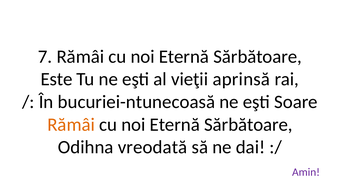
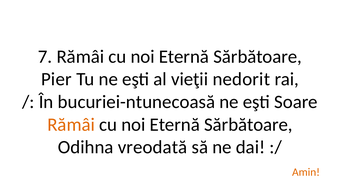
Este: Este -> Pier (56, 79)
aprinsă: aprinsă -> nedorit (241, 79)
Amin colour: purple -> orange (306, 172)
